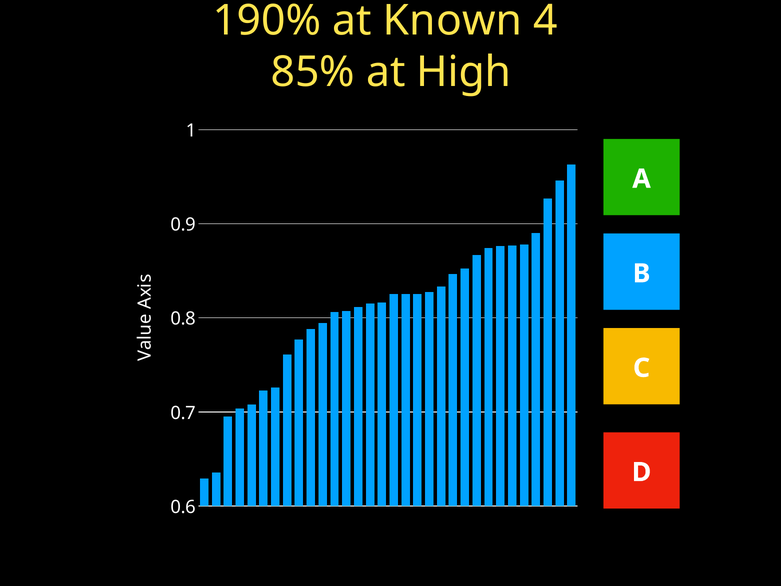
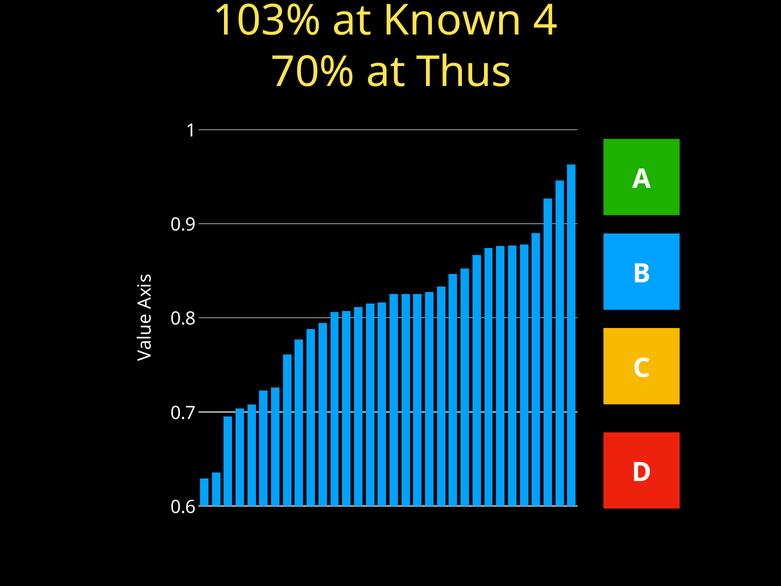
190%: 190% -> 103% (267, 21)
85%: 85% -> 70% (313, 72)
High: High -> Thus (464, 72)
